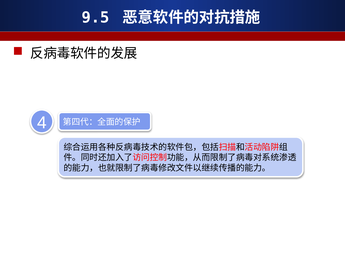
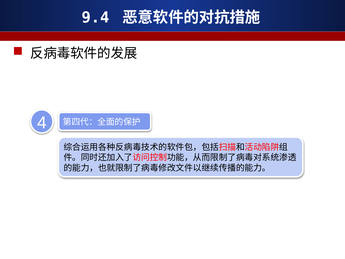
9.5: 9.5 -> 9.4 (96, 17)
